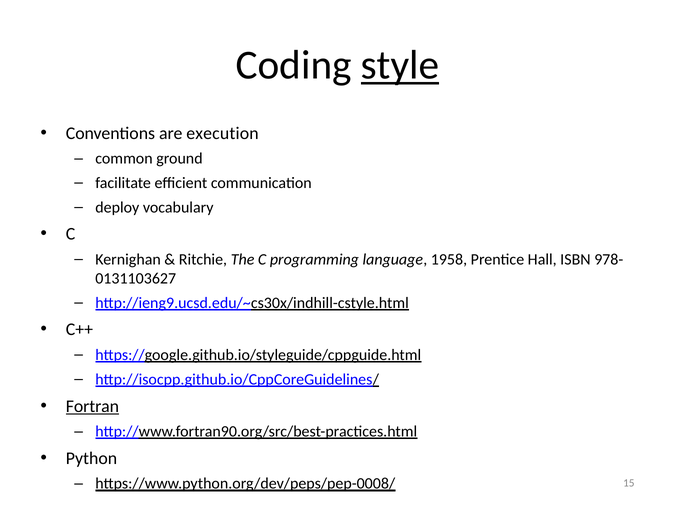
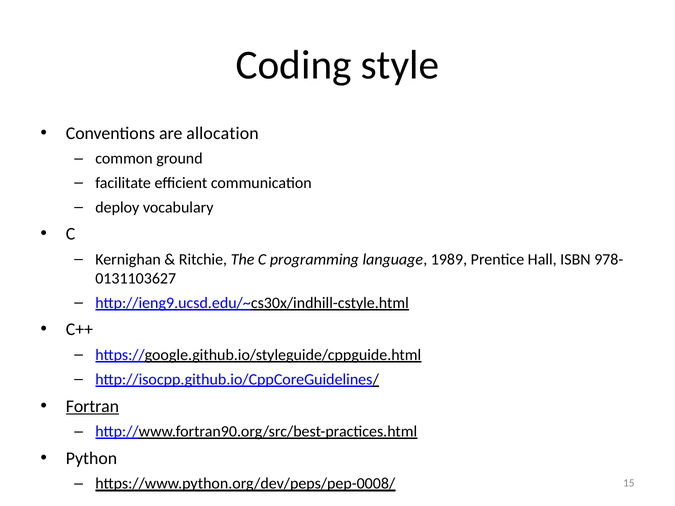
style underline: present -> none (400, 65)
execution: execution -> allocation (222, 133)
1958: 1958 -> 1989 (449, 259)
